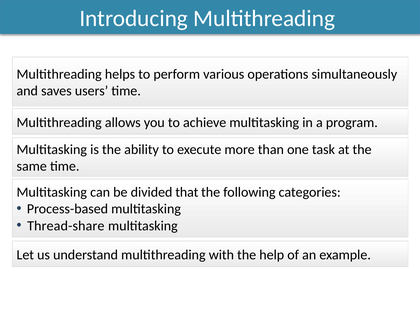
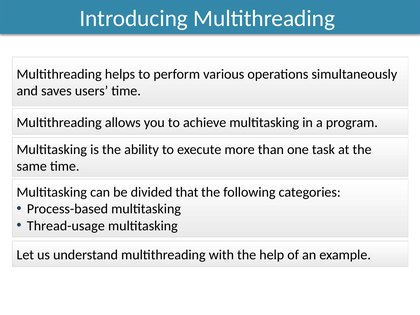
Thread-share: Thread-share -> Thread-usage (66, 226)
